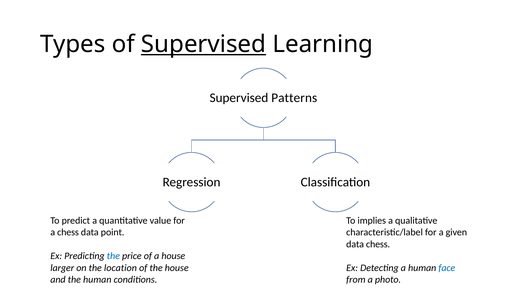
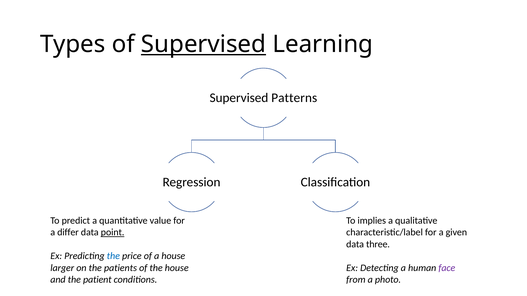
a chess: chess -> differ (68, 233)
point underline: none -> present (113, 233)
data chess: chess -> three (378, 244)
location: location -> patients (120, 268)
face colour: blue -> purple (447, 268)
the human: human -> patient (97, 280)
